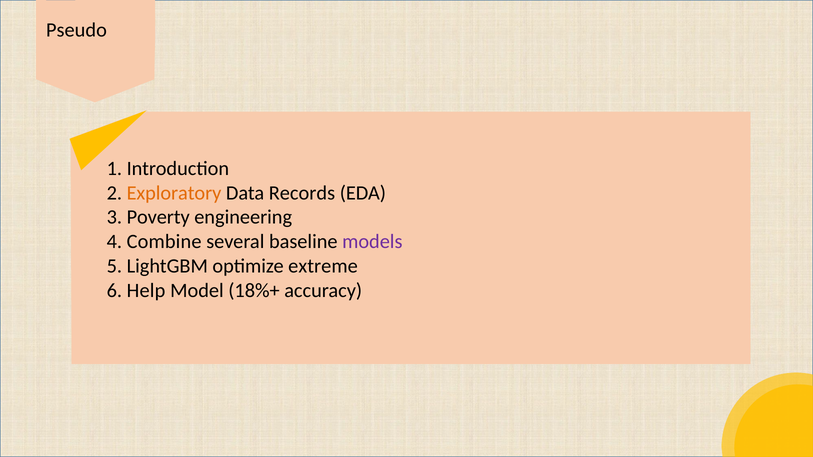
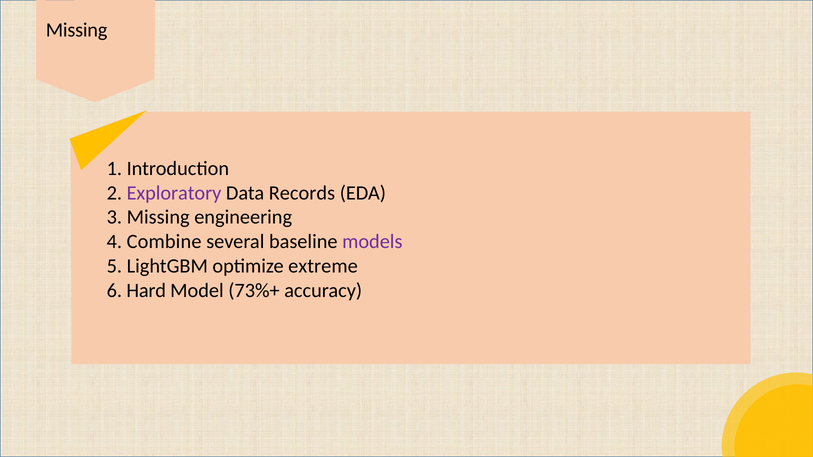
Pseudo: Pseudo -> Missing (77, 30)
Exploratory colour: orange -> purple (174, 193)
3 Poverty: Poverty -> Missing (158, 217)
Help: Help -> Hard (146, 291)
18%+: 18%+ -> 73%+ (254, 291)
